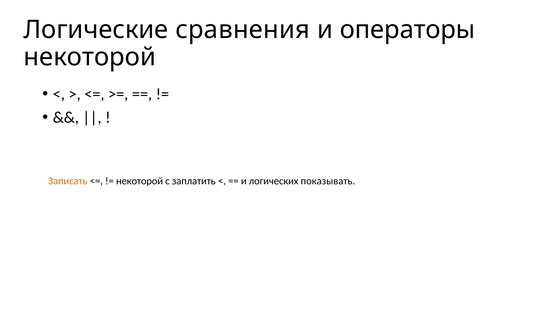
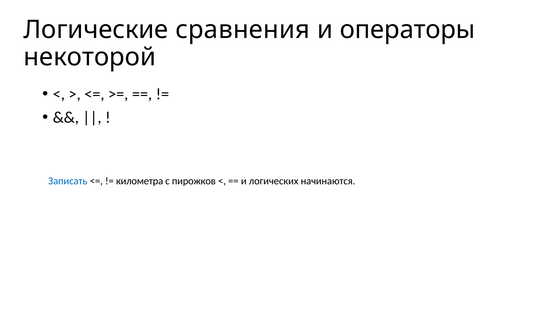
Записать colour: orange -> blue (68, 181)
некоторой: некоторой -> километра (140, 181)
заплатить: заплатить -> пирожков (194, 181)
показывать: показывать -> начинаются (328, 181)
